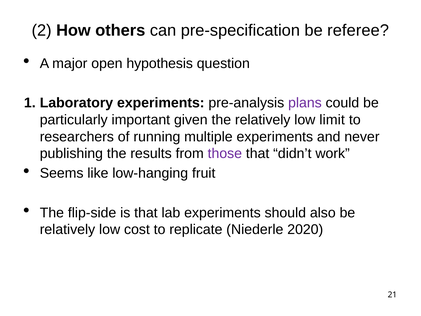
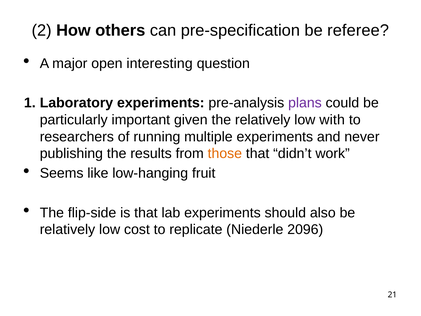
hypothesis: hypothesis -> interesting (160, 64)
limit: limit -> with (332, 120)
those colour: purple -> orange (225, 153)
2020: 2020 -> 2096 (305, 229)
